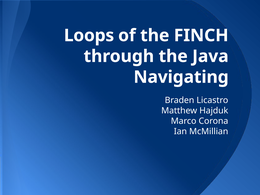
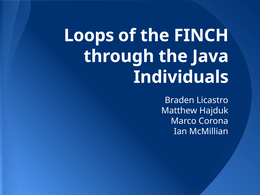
Navigating: Navigating -> Individuals (181, 77)
